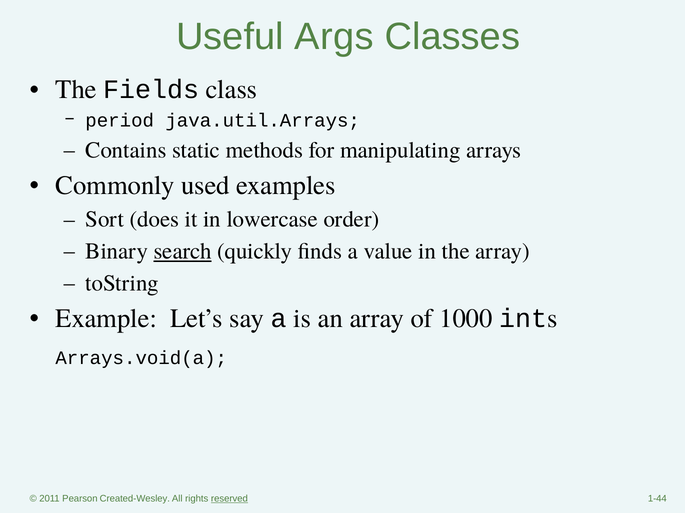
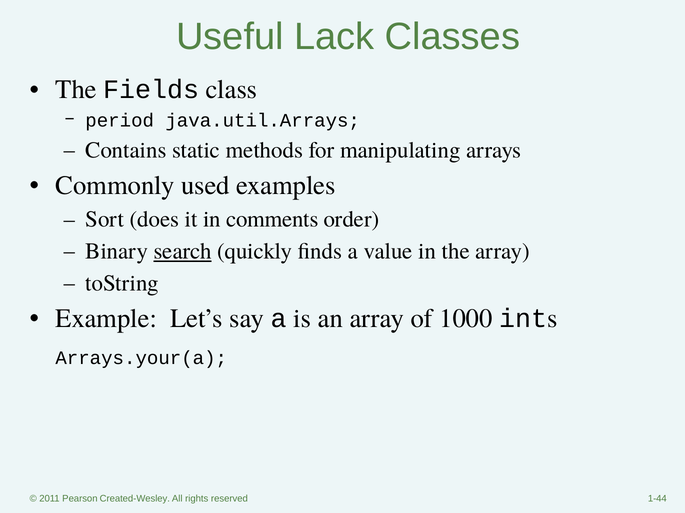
Args: Args -> Lack (334, 37)
lowercase: lowercase -> comments (272, 220)
Arrays.void(a: Arrays.void(a -> Arrays.your(a (141, 359)
reserved underline: present -> none (229, 500)
